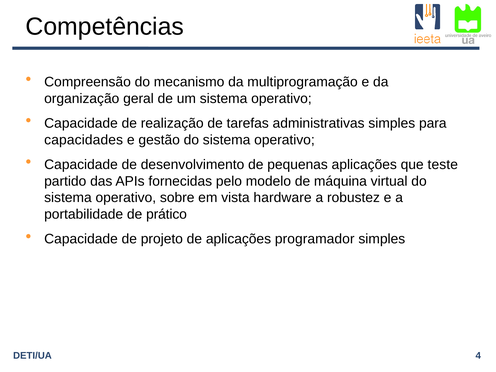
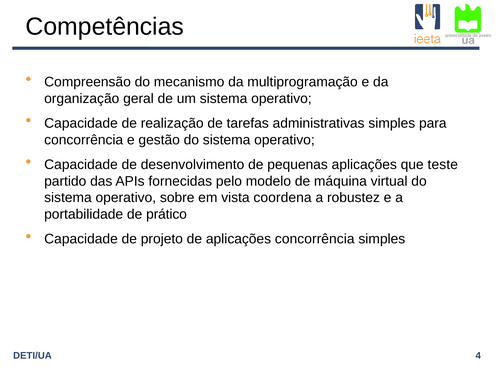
capacidades: capacidades -> concorrência (84, 140)
hardware: hardware -> coordena (283, 198)
aplicações programador: programador -> concorrência (315, 239)
